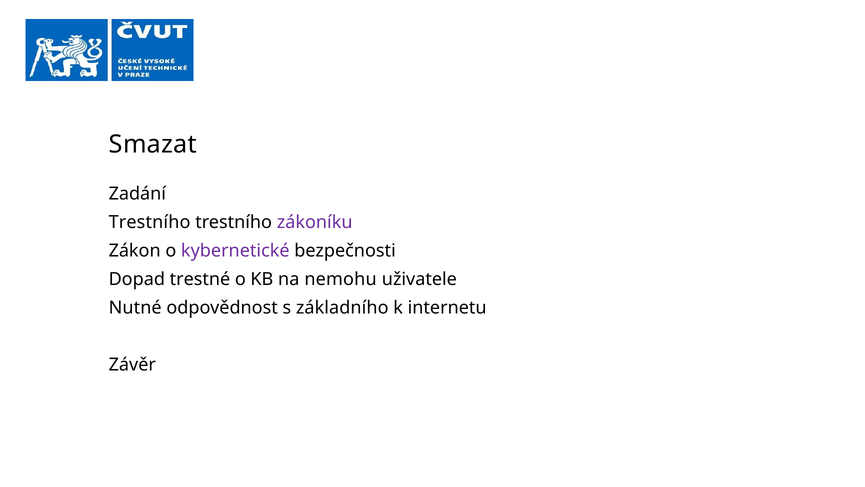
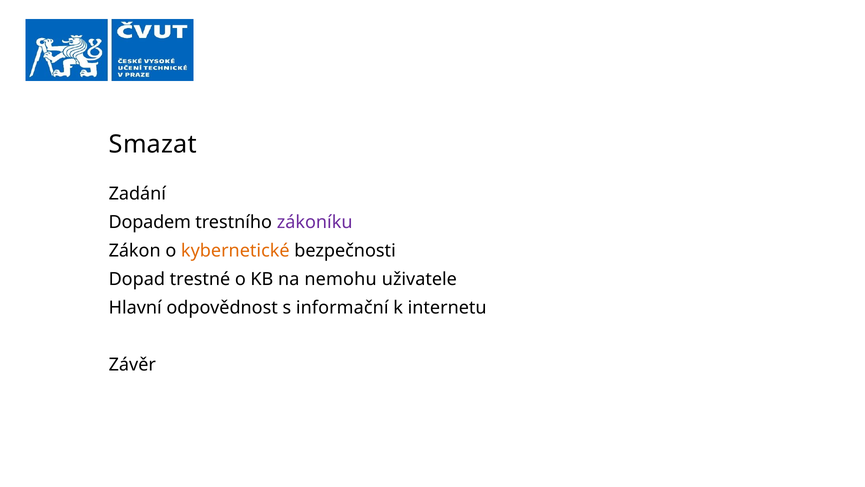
Trestního: Trestního -> Dopadem (150, 222)
kybernetické colour: purple -> orange (235, 250)
Nutné: Nutné -> Hlavní (135, 307)
základního: základního -> informační (342, 307)
